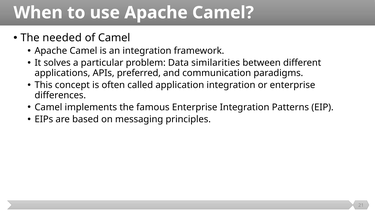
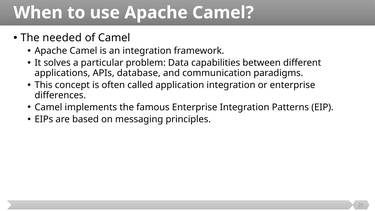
similarities: similarities -> capabilities (216, 63)
preferred: preferred -> database (139, 73)
